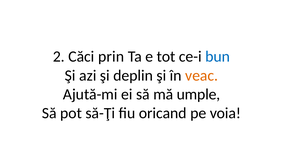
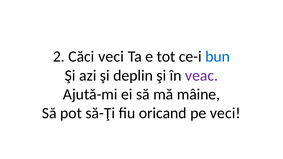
Căci prin: prin -> veci (111, 57)
veac colour: orange -> purple (202, 76)
umple: umple -> mâine (198, 94)
pe voia: voia -> veci (225, 113)
